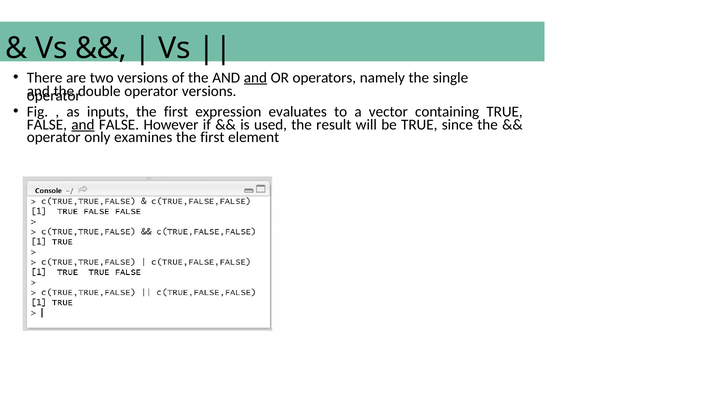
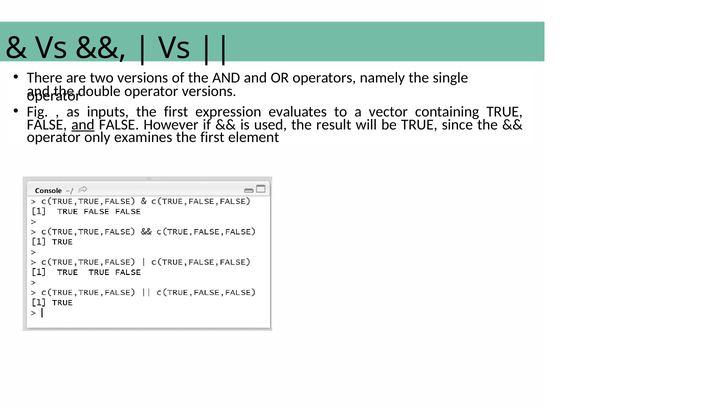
and underline: present -> none (255, 78)
